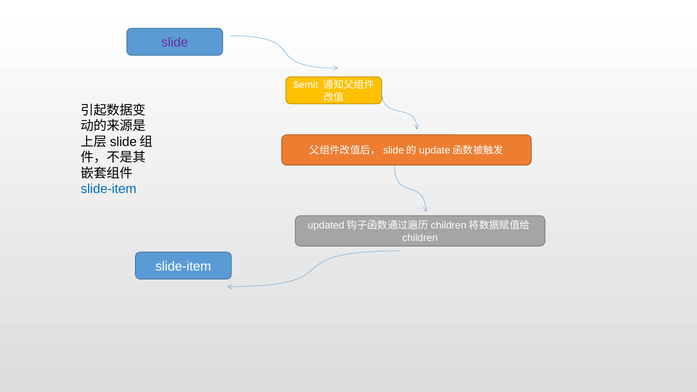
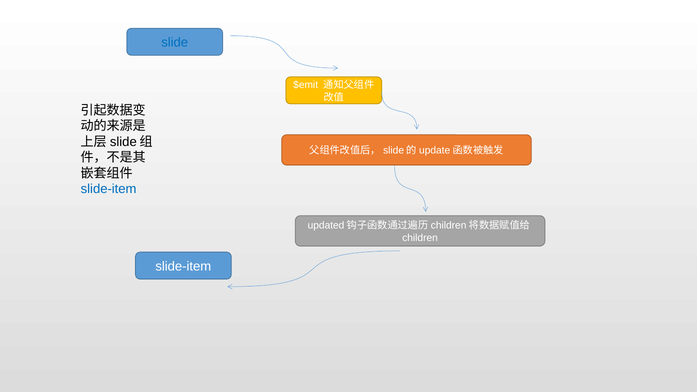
slide colour: purple -> blue (175, 43)
